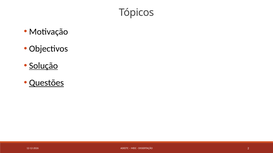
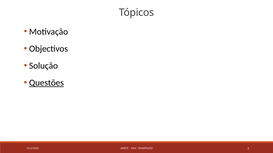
Solução underline: present -> none (43, 66)
